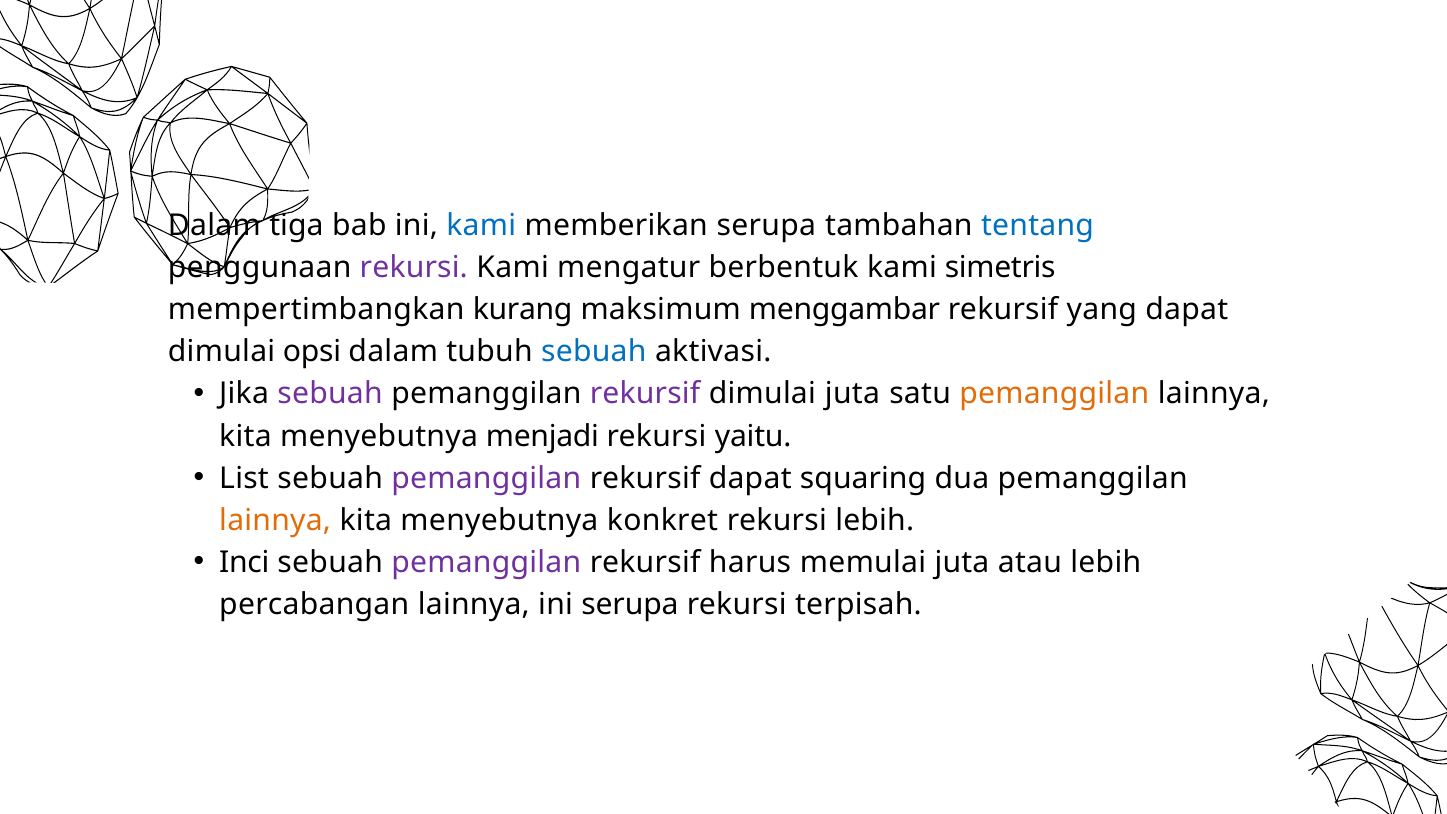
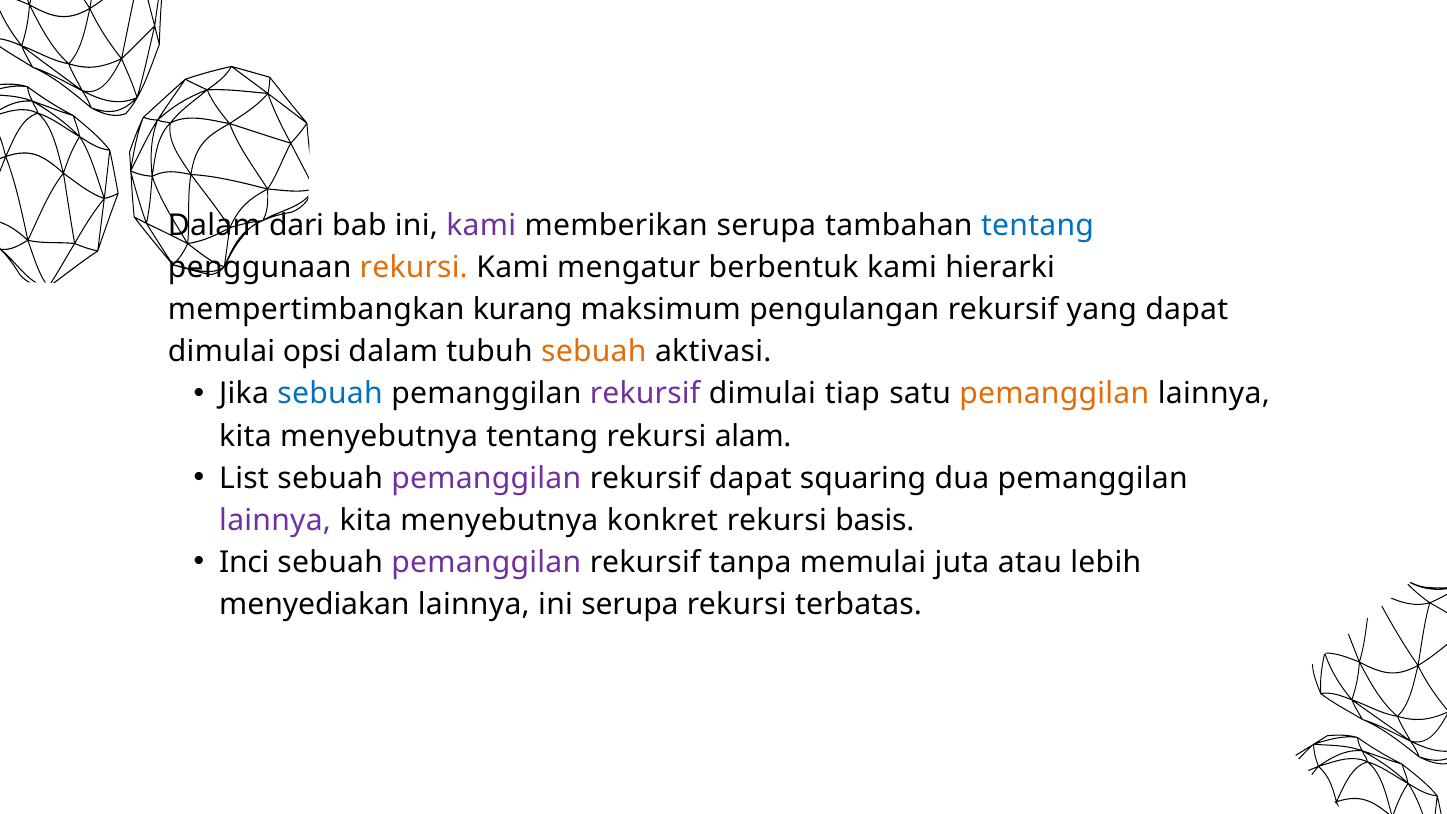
tiga: tiga -> dari (297, 225)
kami colour: blue -> purple (481, 225)
rekursi colour: purple -> orange (414, 267)
simetris: simetris -> hierarki (1000, 267)
menggambar: menggambar -> pengulangan (844, 310)
sebuah colour: blue -> orange (594, 352)
sebuah colour: purple -> blue (330, 394)
dimulai juta: juta -> tiap (852, 394)
menyebutnya menjadi: menjadi -> tentang (542, 436)
yaitu: yaitu -> alam (753, 436)
lainnya colour: orange -> purple (275, 520)
rekursi lebih: lebih -> basis (875, 520)
harus: harus -> tanpa (750, 563)
percabangan: percabangan -> menyediakan (314, 605)
terpisah: terpisah -> terbatas (859, 605)
